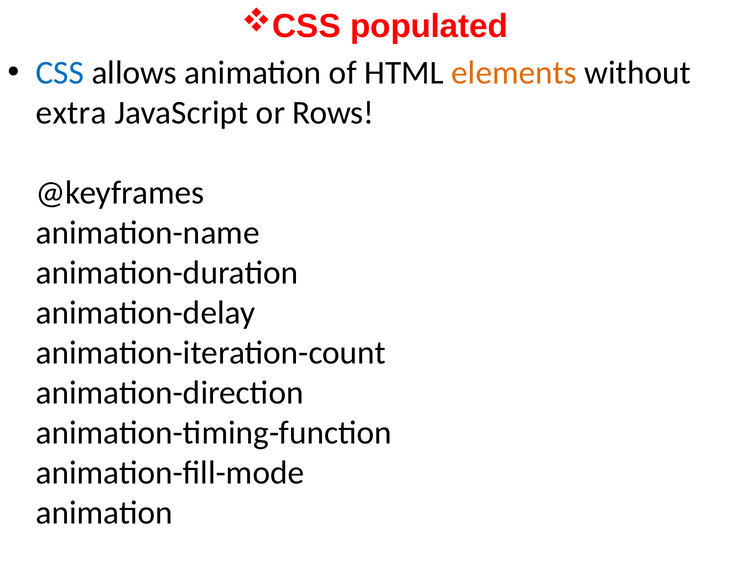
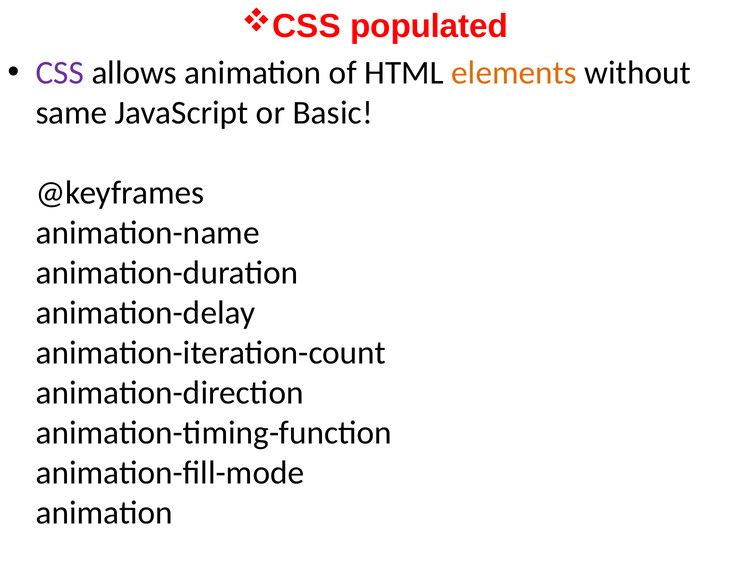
CSS colour: blue -> purple (60, 73)
extra: extra -> same (71, 113)
Rows: Rows -> Basic (333, 113)
